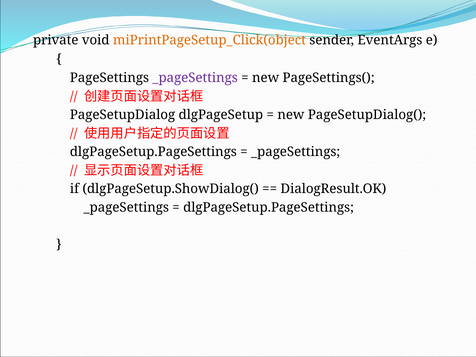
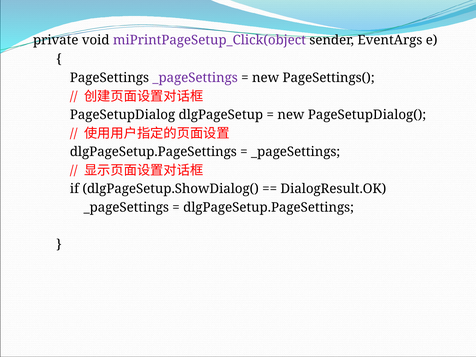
miPrintPageSetup_Click(object colour: orange -> purple (209, 40)
